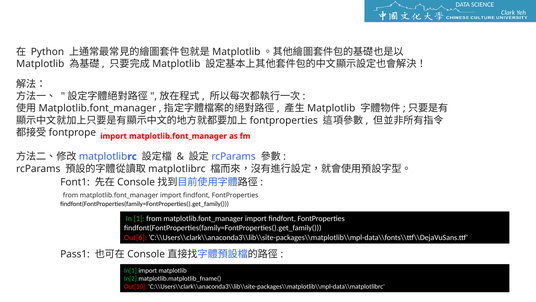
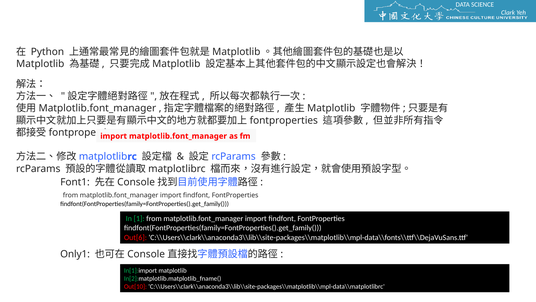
Pass1: Pass1 -> Only1 (75, 254)
